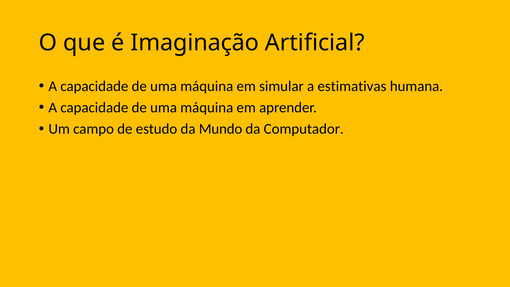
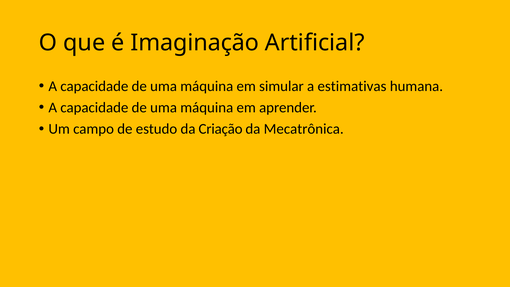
Mundo: Mundo -> Criação (221, 129)
Computador: Computador -> Mecatrônica (304, 129)
